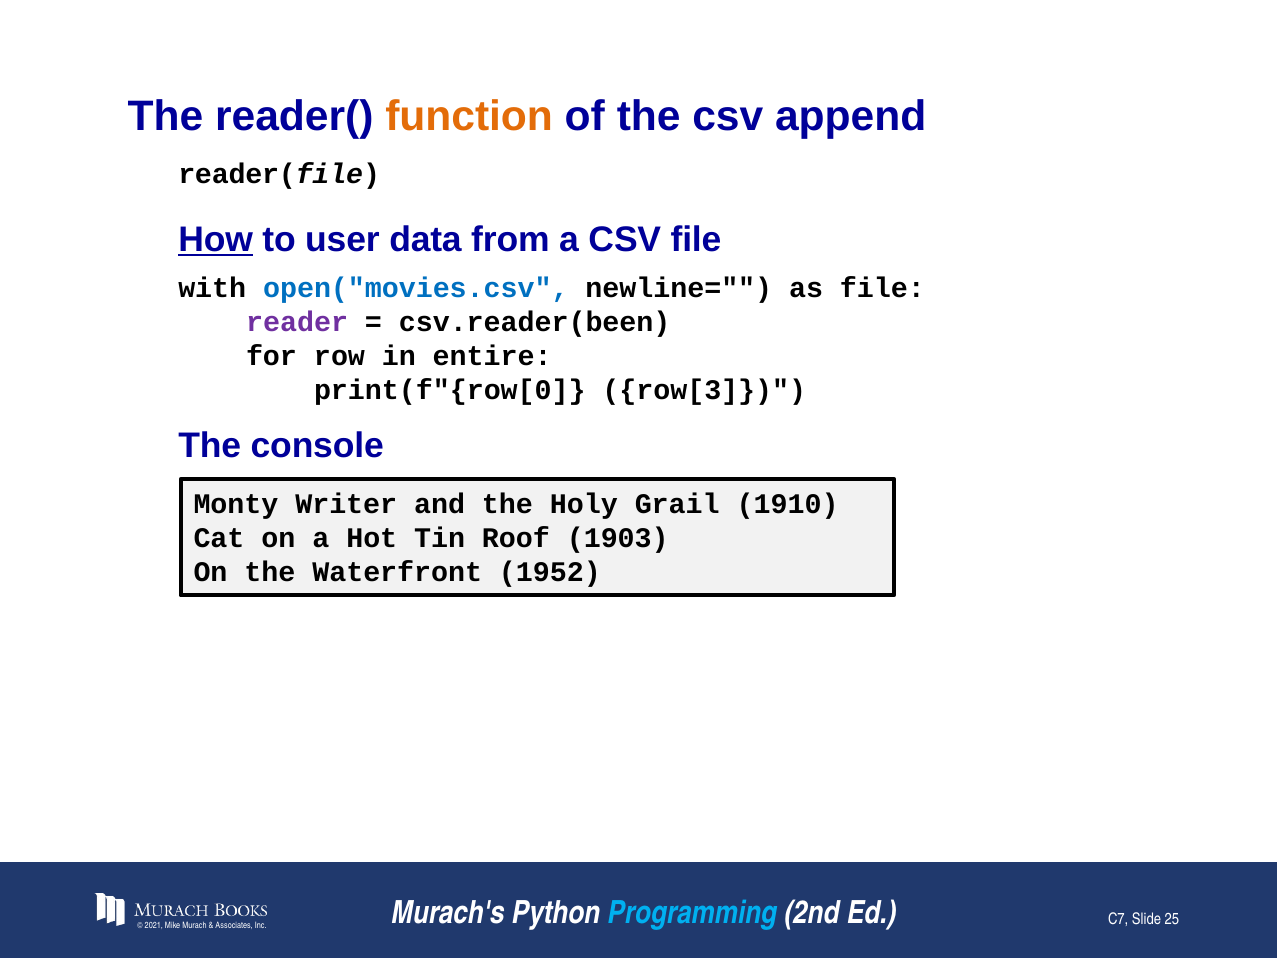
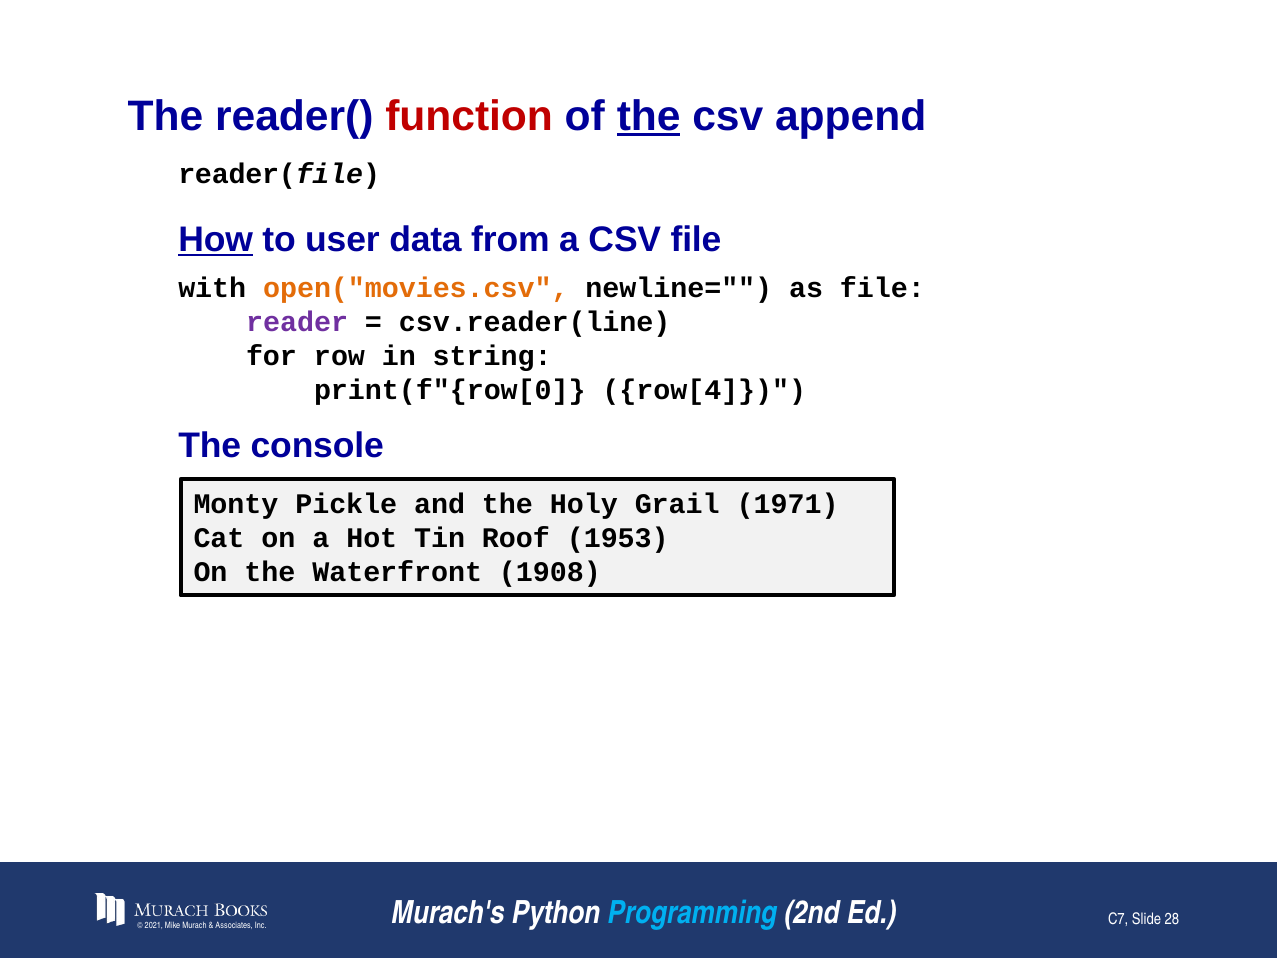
function colour: orange -> red (469, 116)
the underline: none -> present (649, 116)
open("movies.csv colour: blue -> orange (416, 288)
csv.reader(been: csv.reader(been -> csv.reader(line (535, 322)
entire: entire -> string (492, 356)
row[3: row[3 -> row[4 (704, 390)
Writer: Writer -> Pickle (346, 504)
1910: 1910 -> 1971 (788, 504)
1903: 1903 -> 1953 (618, 538)
1952: 1952 -> 1908 (550, 572)
25: 25 -> 28 (1172, 919)
